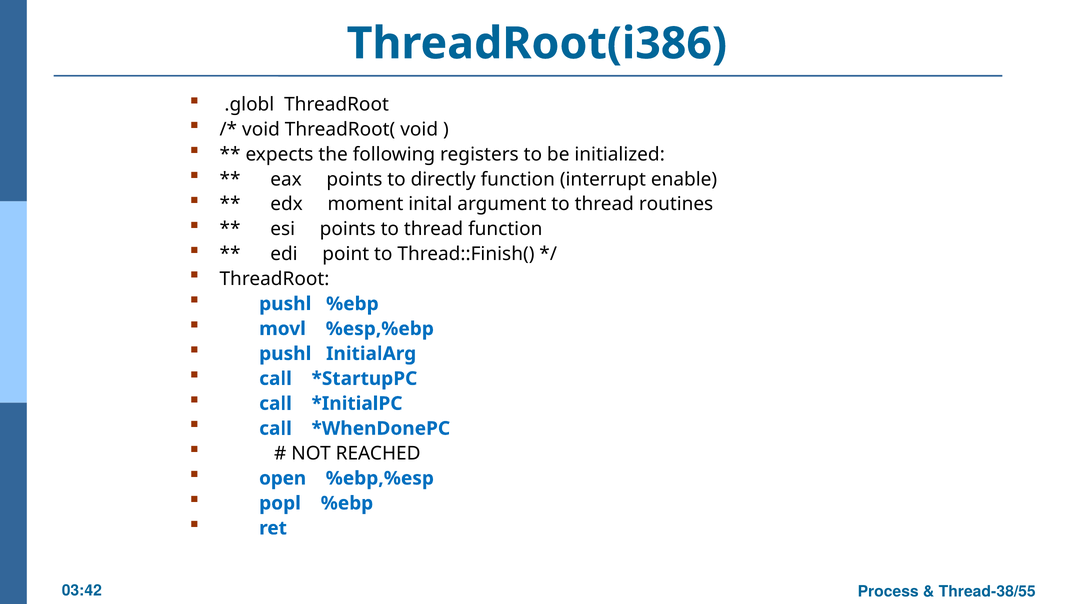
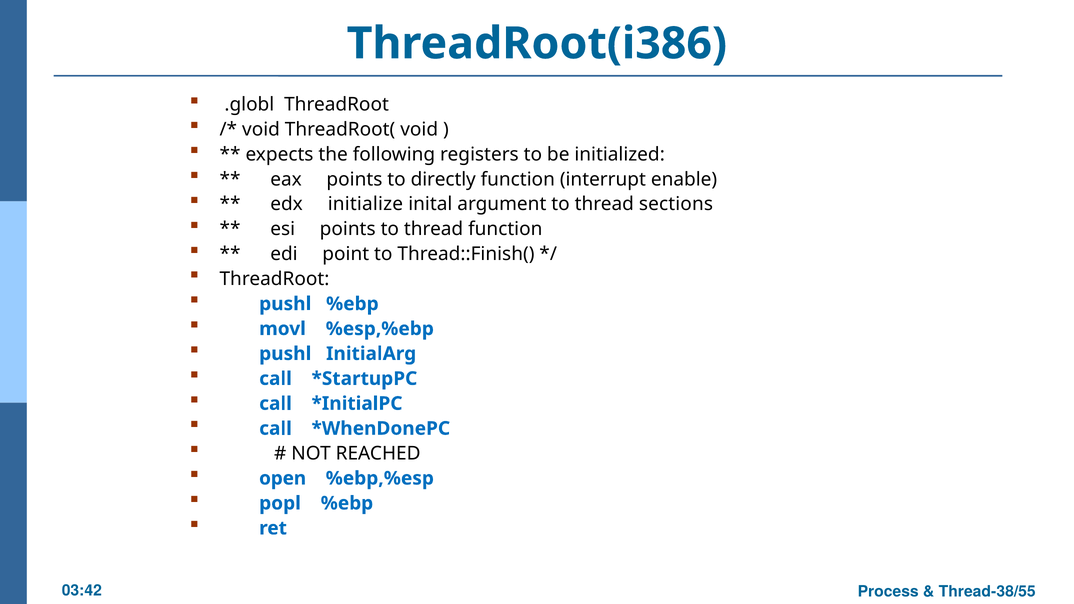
moment: moment -> initialize (365, 204)
routines: routines -> sections (676, 204)
